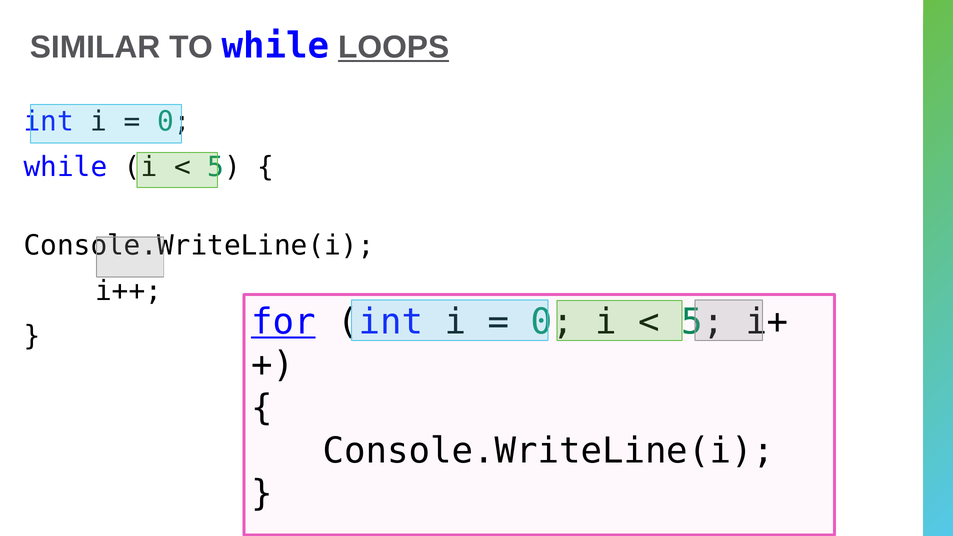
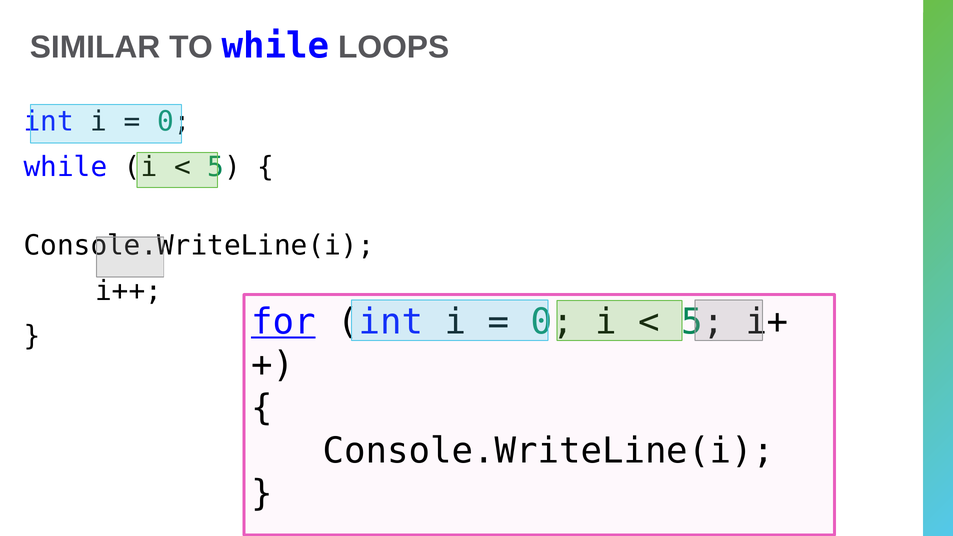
LOOPS underline: present -> none (394, 48)
